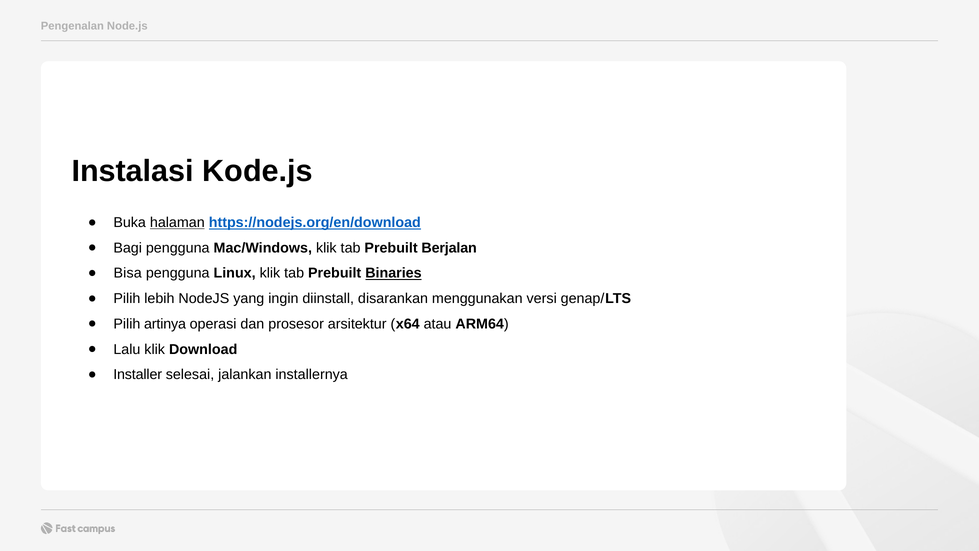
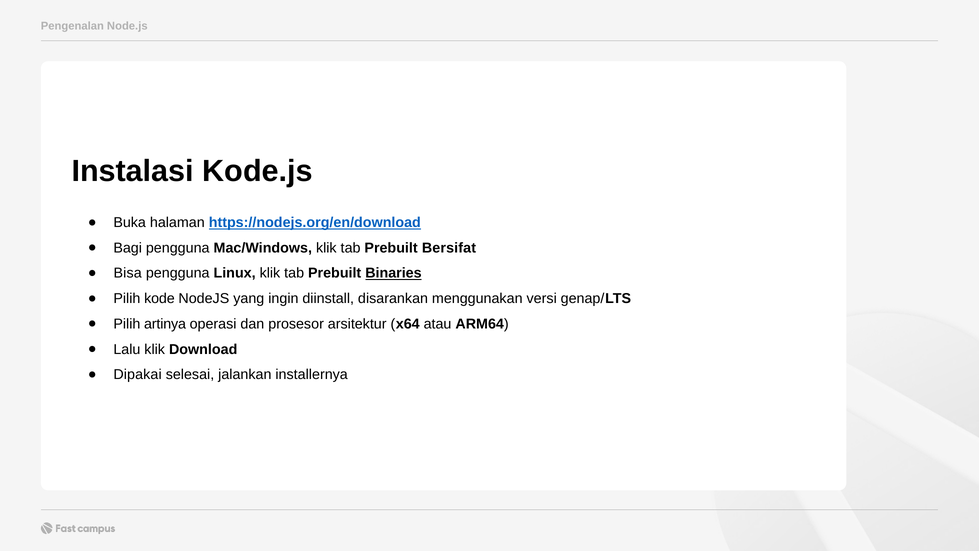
halaman underline: present -> none (177, 222)
Berjalan: Berjalan -> Bersifat (449, 248)
lebih: lebih -> kode (159, 298)
Installer: Installer -> Dipakai (138, 375)
